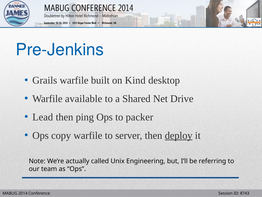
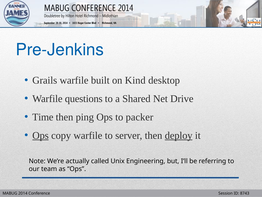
available: available -> questions (84, 99)
Lead: Lead -> Time (43, 117)
Ops underline: none -> present (41, 135)
